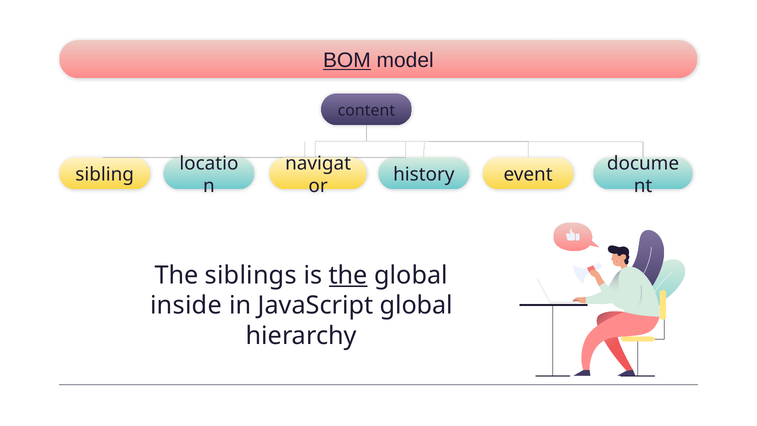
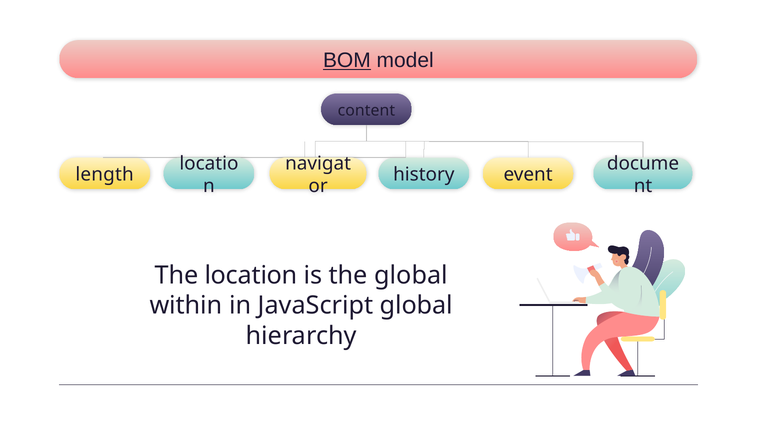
sibling: sibling -> length (105, 175)
siblings: siblings -> location (251, 275)
the underline: present -> none (348, 275)
inside: inside -> within (186, 305)
